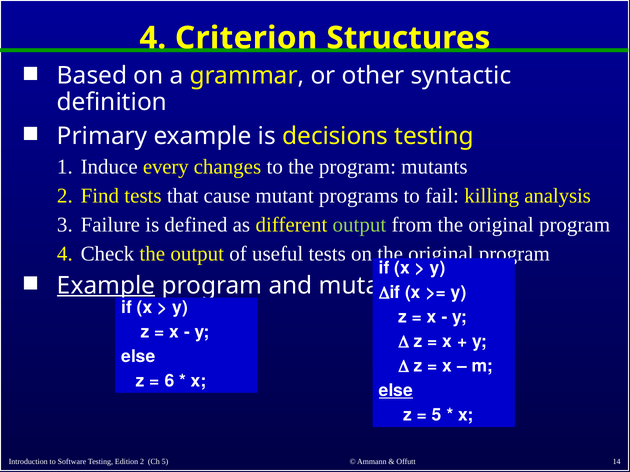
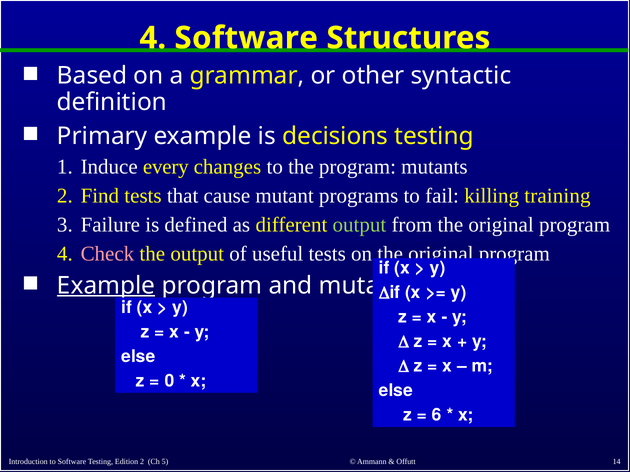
4 Criterion: Criterion -> Software (246, 38)
analysis: analysis -> training (557, 196)
Check colour: white -> pink (107, 254)
6: 6 -> 0 (169, 381)
else underline: present -> none (396, 391)
5: 5 -> 6 (437, 415)
